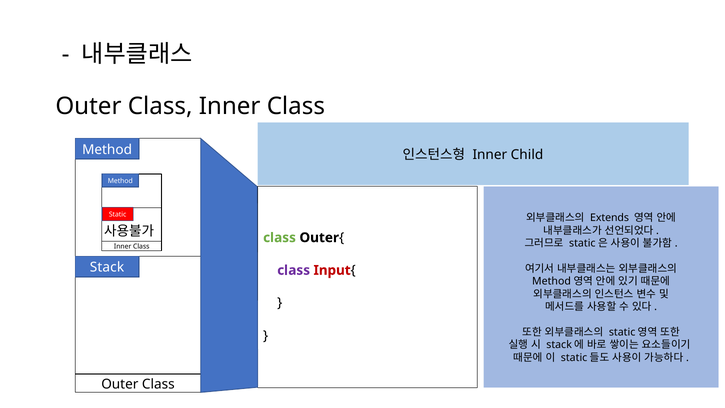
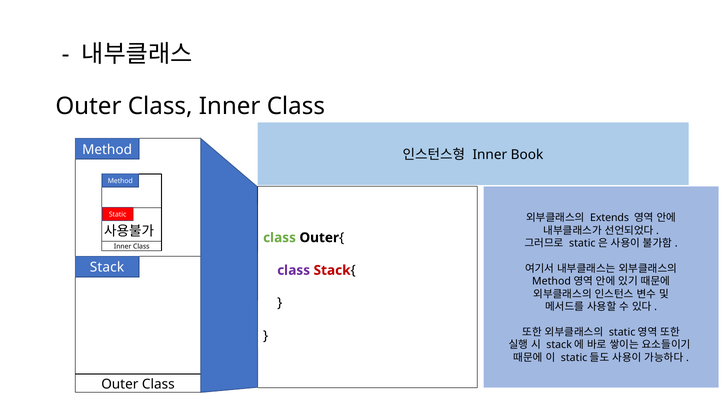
Child: Child -> Book (527, 155)
class Input: Input -> Stack (332, 270)
